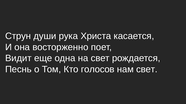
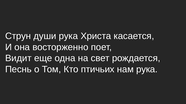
голосов: голосов -> птичьих (98, 70)
нам свет: свет -> рука (147, 70)
